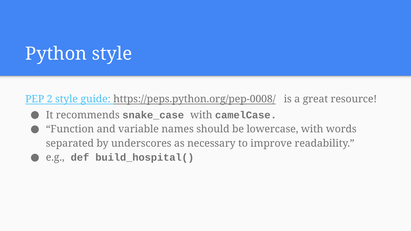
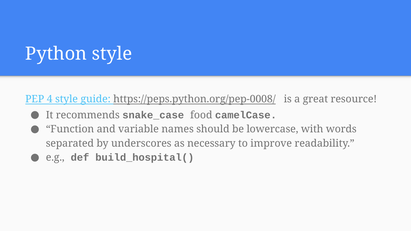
2: 2 -> 4 (50, 99)
snake_case with: with -> food (201, 115)
